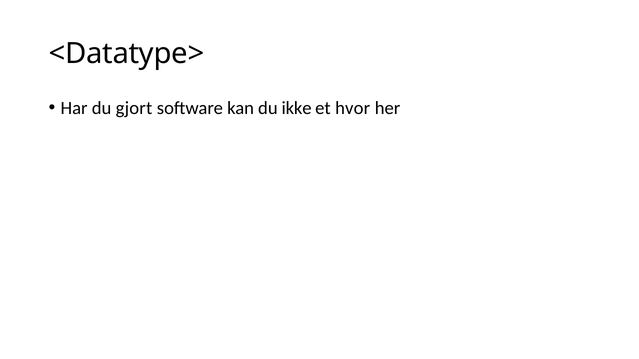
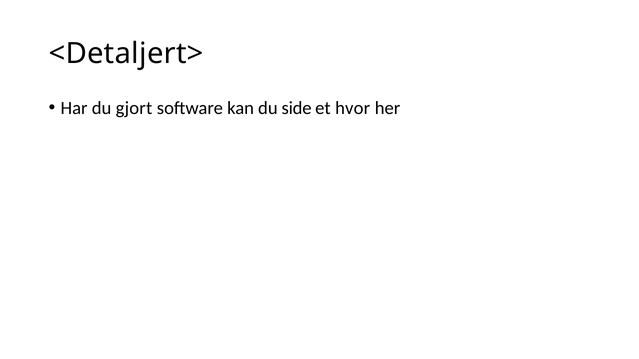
<Datatype>: <Datatype> -> <Detaljert> (126, 54)
ikke: ikke -> side (297, 108)
